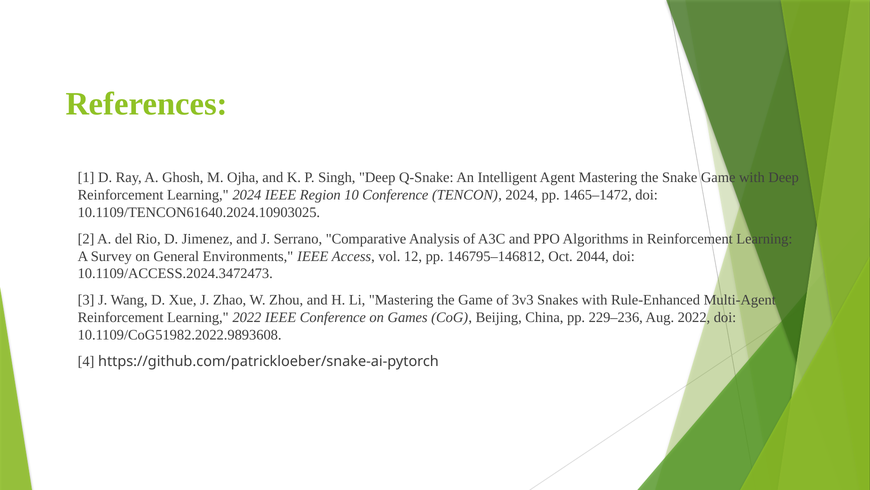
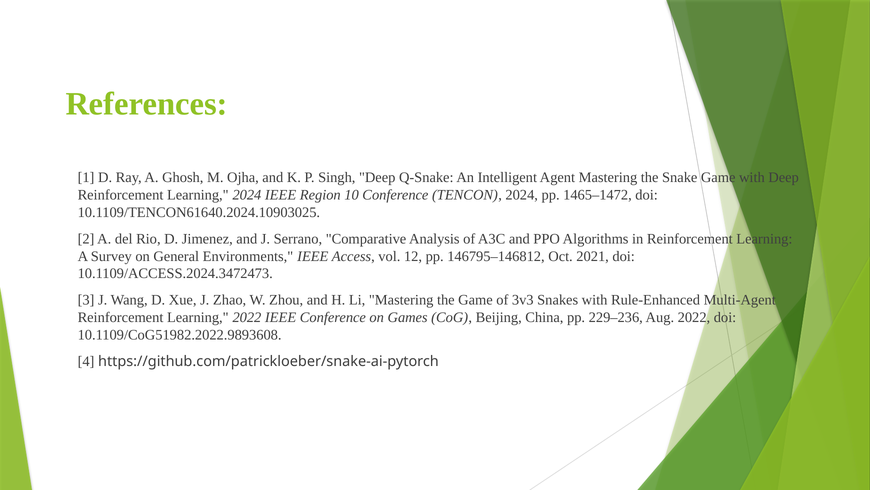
2044: 2044 -> 2021 (593, 256)
